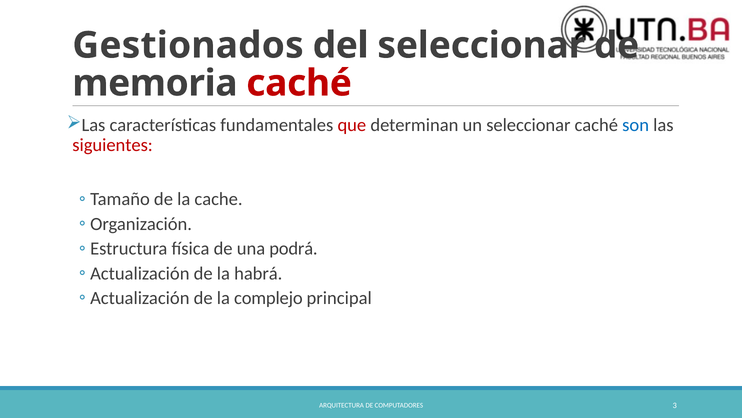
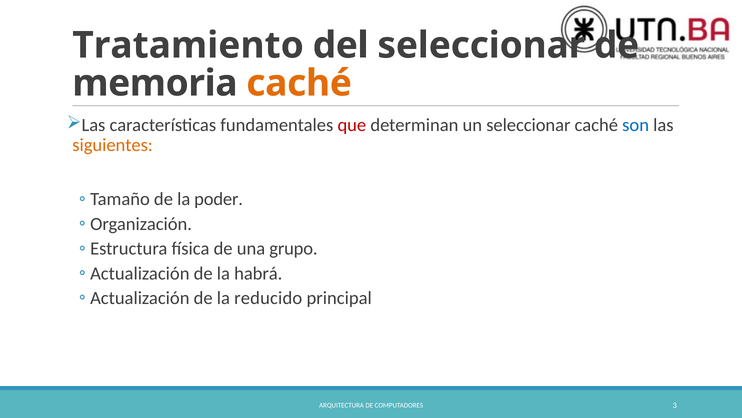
Gestionados: Gestionados -> Tratamiento (188, 45)
caché colour: red -> orange (299, 83)
siguientes colour: red -> orange (113, 145)
cache: cache -> poder (219, 199)
podrá: podrá -> grupo (293, 248)
complejo: complejo -> reducido (268, 298)
